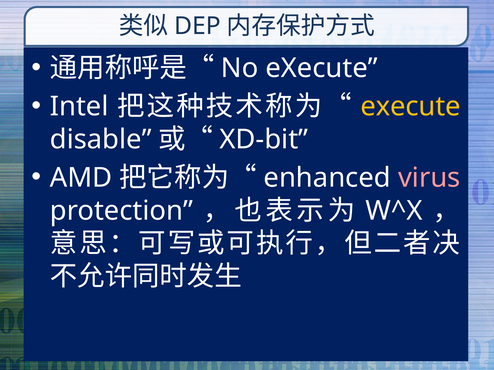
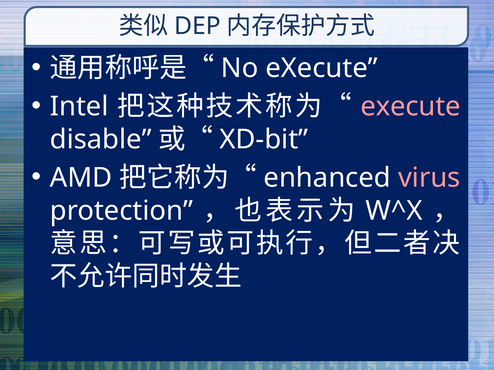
execute colour: yellow -> pink (411, 107)
